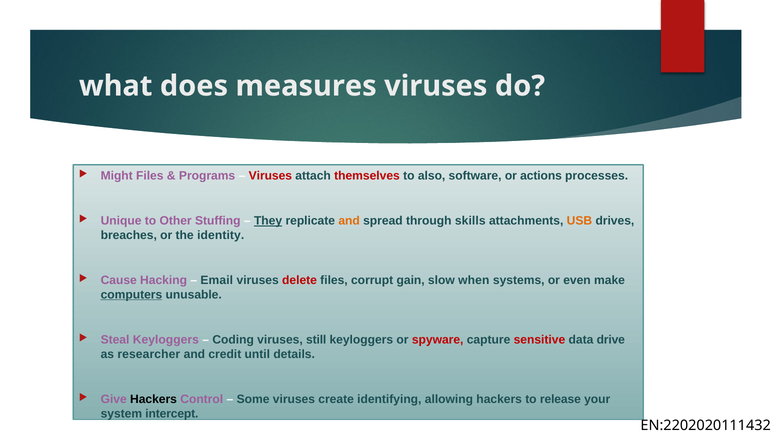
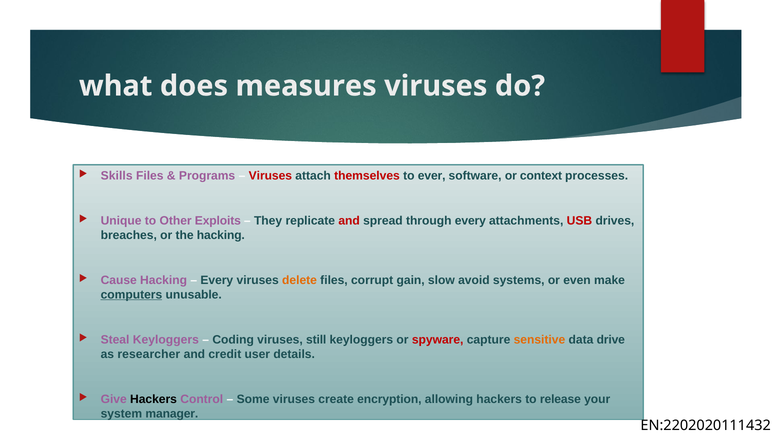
Might: Might -> Skills (117, 176)
also: also -> ever (432, 176)
actions: actions -> context (541, 176)
Stuffing: Stuffing -> Exploits (218, 221)
They underline: present -> none (268, 221)
and colour: orange -> red (349, 221)
through skills: skills -> every (470, 221)
USB colour: orange -> red (579, 221)
the identity: identity -> hacking (221, 235)
Email: Email -> Every (217, 280)
delete colour: red -> orange (300, 280)
when: when -> avoid (474, 280)
sensitive colour: red -> orange (539, 340)
until: until -> user (257, 354)
identifying: identifying -> encryption (389, 399)
intercept: intercept -> manager (172, 414)
